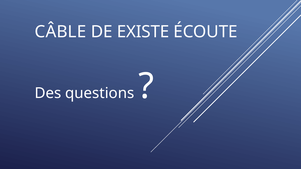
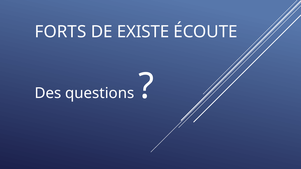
CÂBLE: CÂBLE -> FORTS (60, 32)
